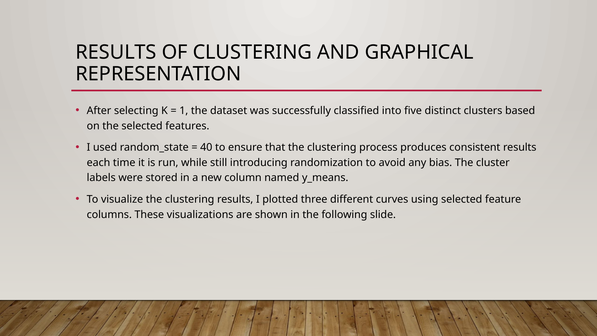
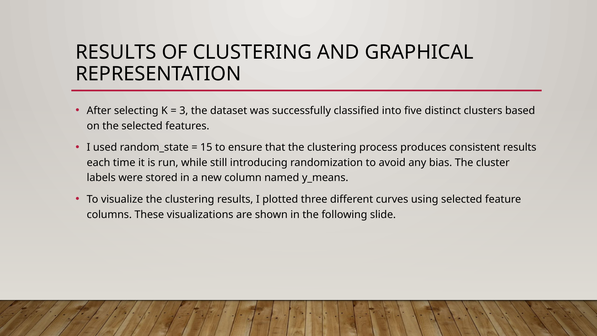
1: 1 -> 3 (184, 111)
40: 40 -> 15 (206, 147)
